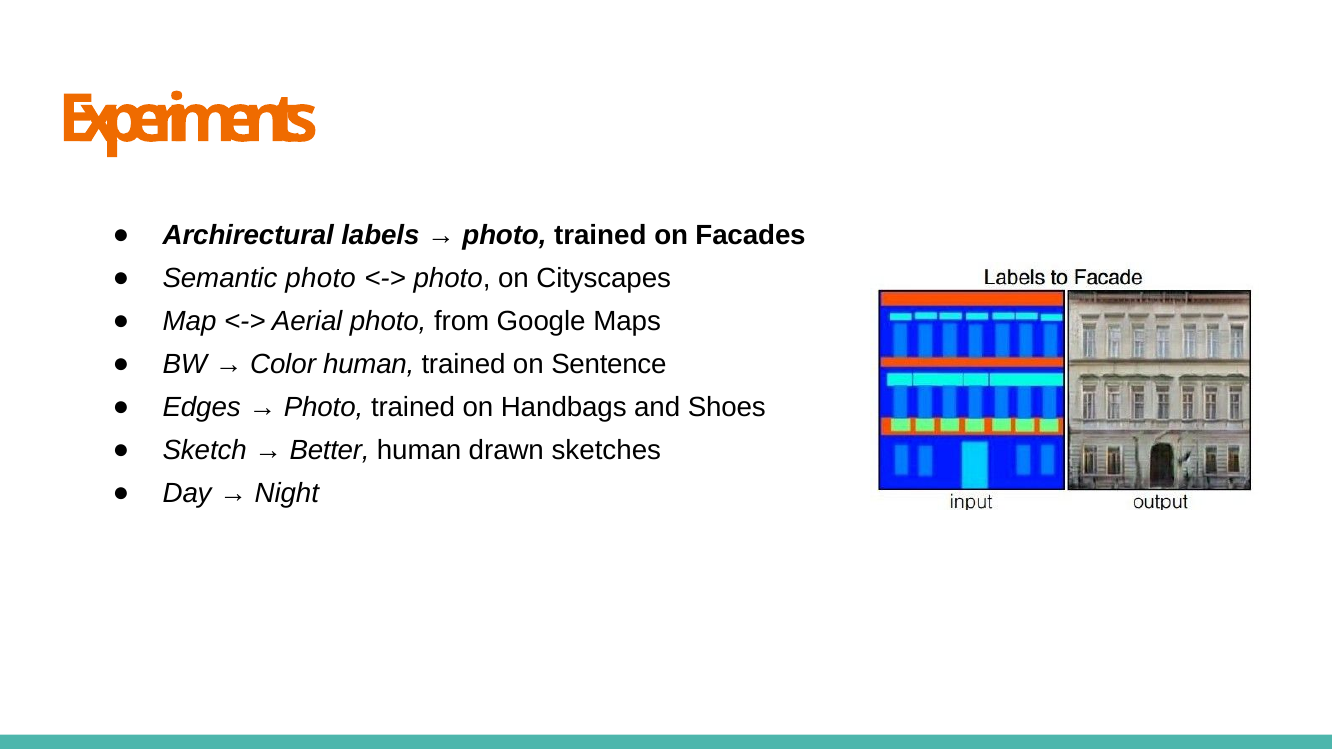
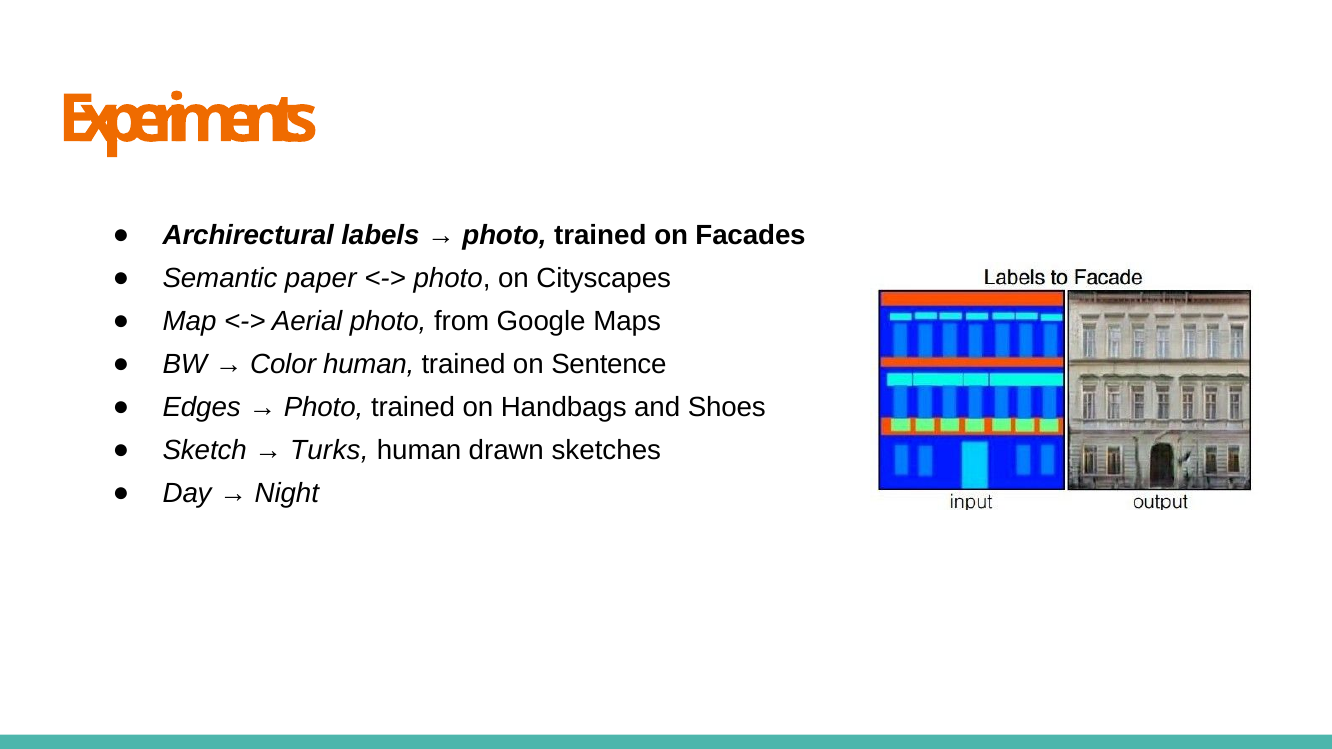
Semantic photo: photo -> paper (321, 279)
Better: Better -> Turks (329, 451)
